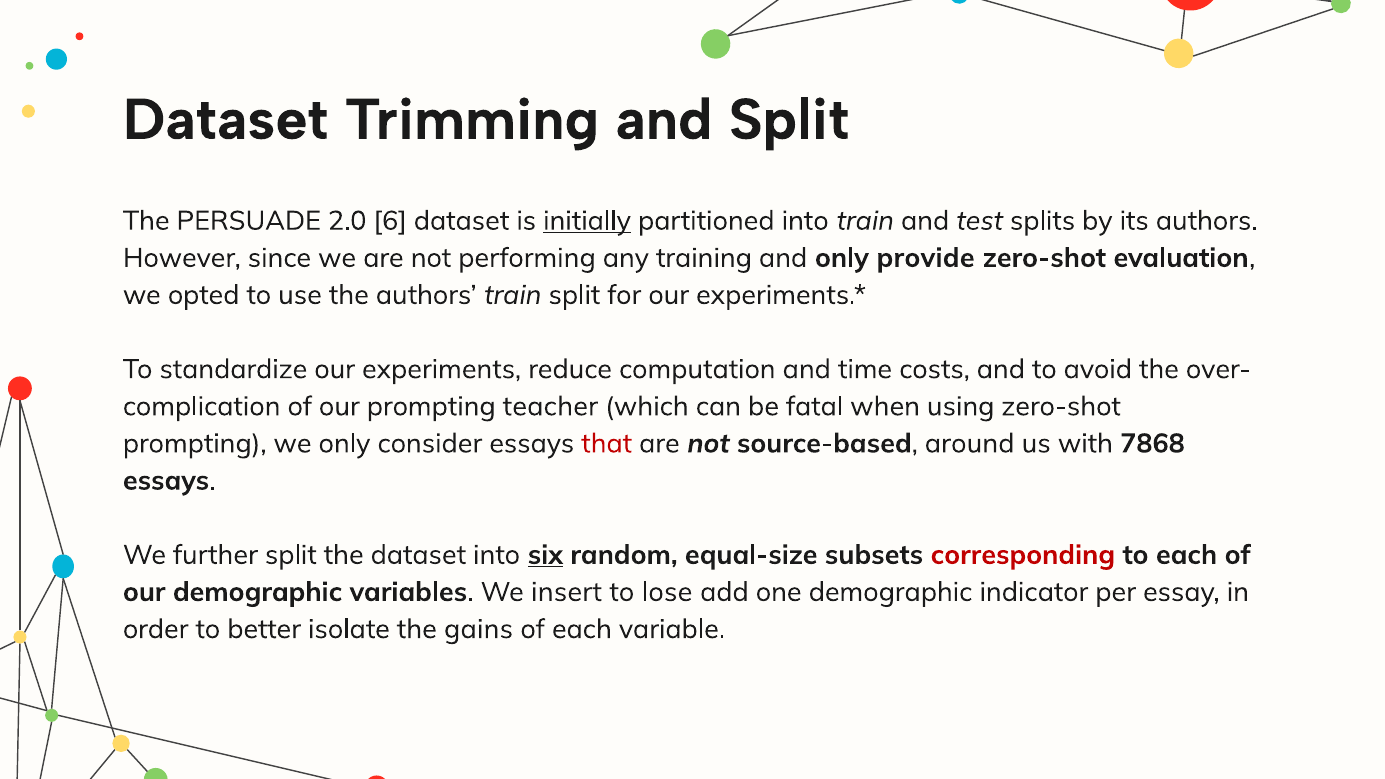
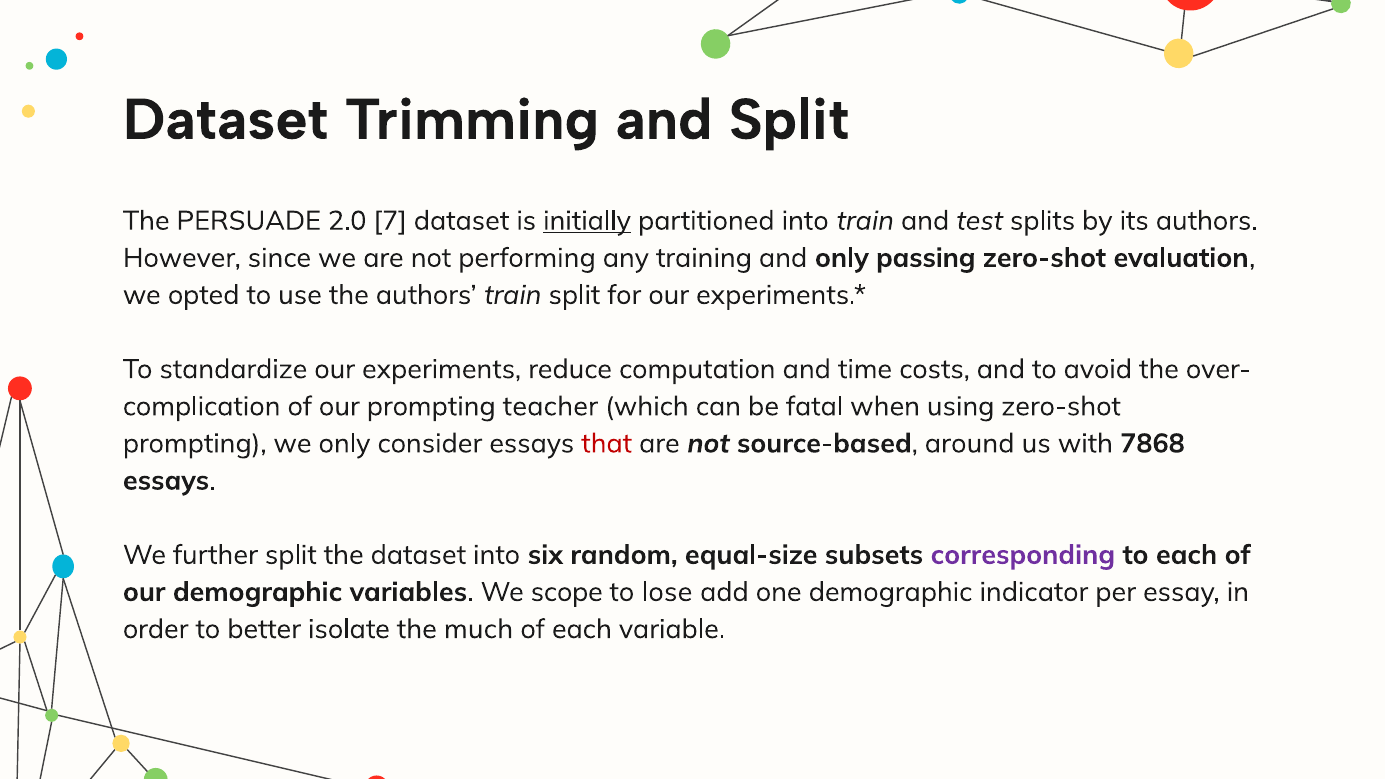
6: 6 -> 7 (390, 221)
provide: provide -> passing (926, 258)
six underline: present -> none (545, 555)
corresponding colour: red -> purple (1023, 555)
insert: insert -> scope (567, 592)
gains: gains -> much (479, 629)
